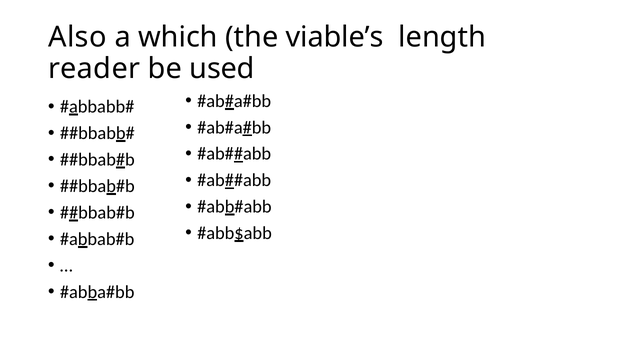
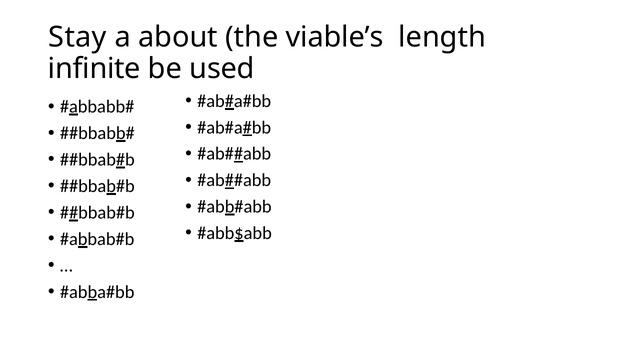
Also: Also -> Stay (77, 37)
which: which -> about (178, 37)
reader: reader -> infinite (94, 69)
